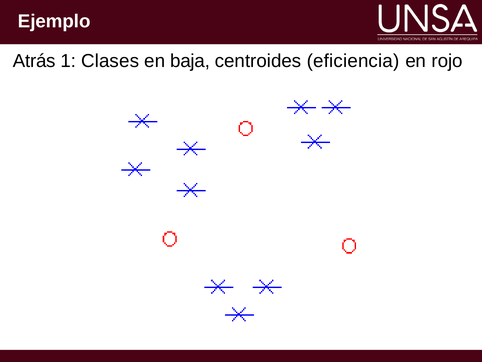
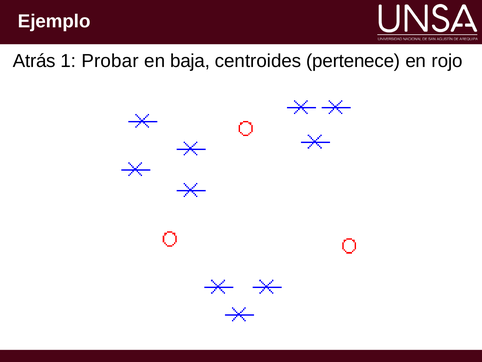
Clases: Clases -> Probar (110, 61)
eficiencia: eficiencia -> pertenece (353, 61)
